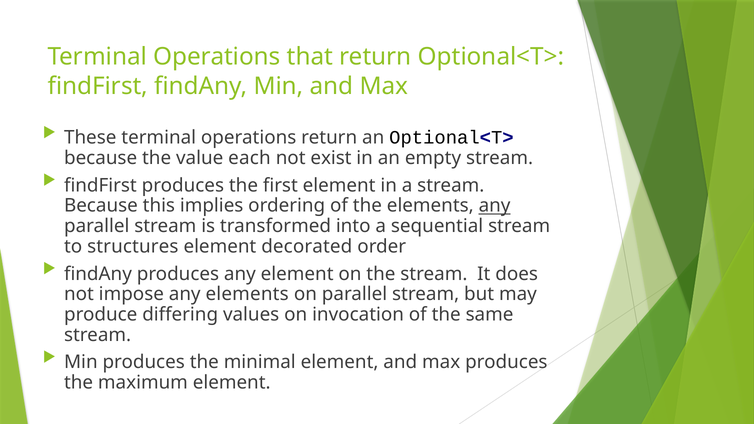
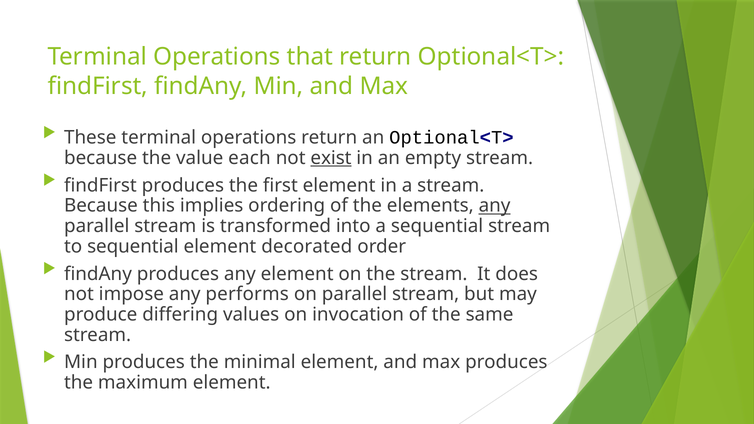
exist underline: none -> present (331, 158)
to structures: structures -> sequential (133, 246)
any elements: elements -> performs (247, 294)
